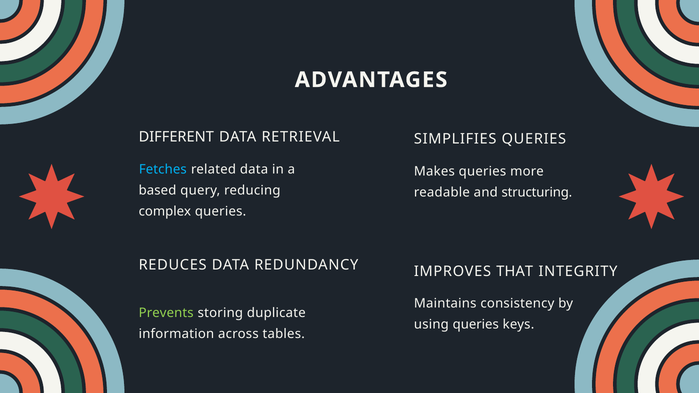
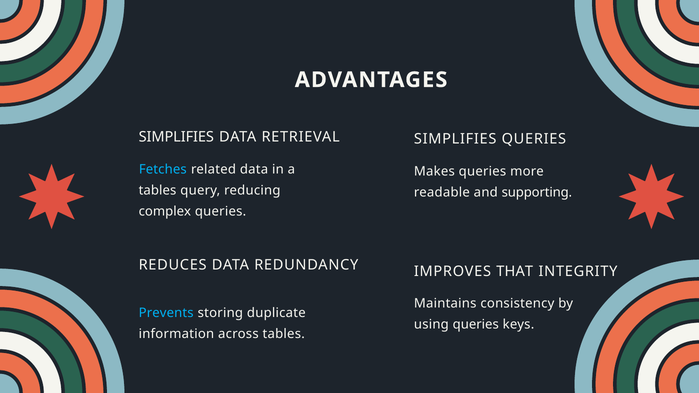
DIFFERENT: DIFFERENT -> SIMPLIFIES (176, 137)
based: based -> tables (157, 191)
structuring: structuring -> supporting (537, 192)
Prevents colour: light green -> light blue (166, 313)
